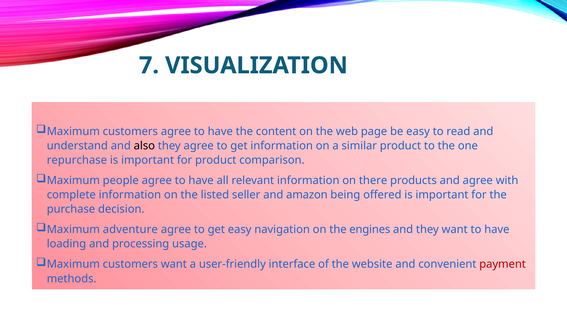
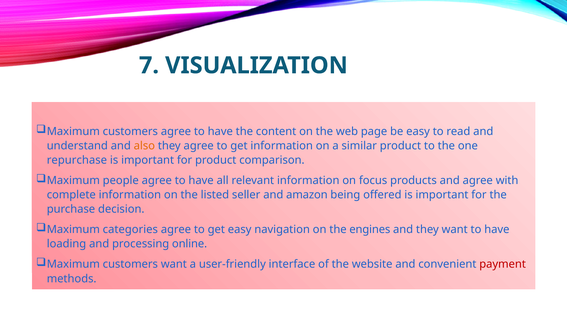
also colour: black -> orange (144, 146)
there: there -> focus (373, 180)
adventure: adventure -> categories (130, 230)
usage: usage -> online (190, 244)
